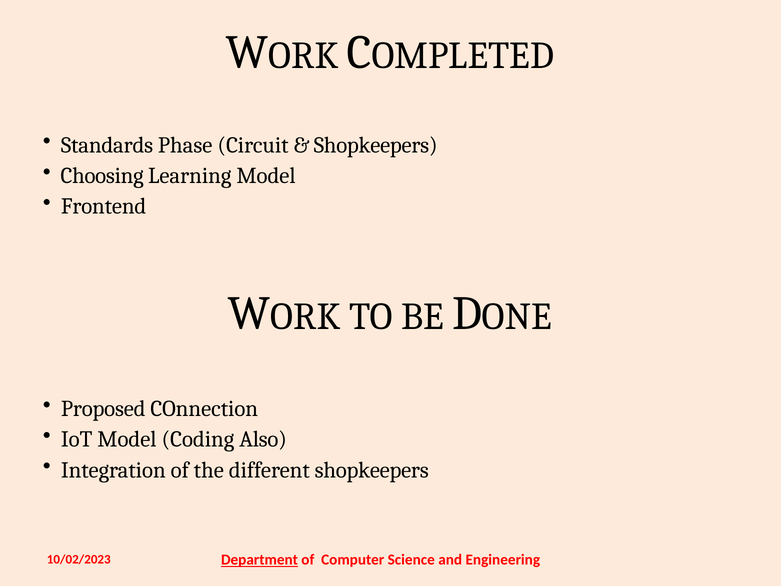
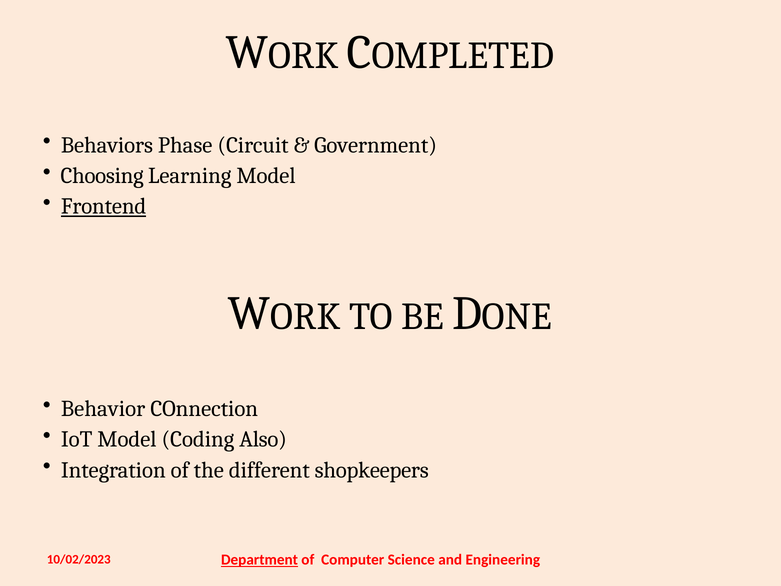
Standards: Standards -> Behaviors (107, 145)
Shopkeepers: Shopkeepers -> Government (376, 145)
Frontend underline: none -> present (104, 206)
Proposed: Proposed -> Behavior (103, 409)
